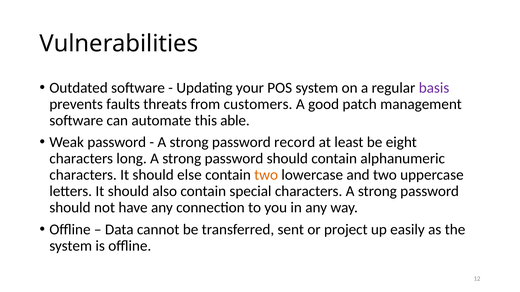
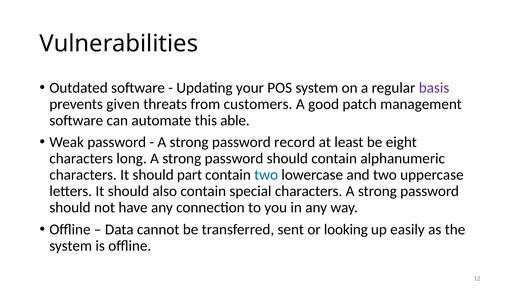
faults: faults -> given (123, 104)
else: else -> part (190, 175)
two colour: orange -> blue (266, 175)
project: project -> looking (346, 230)
